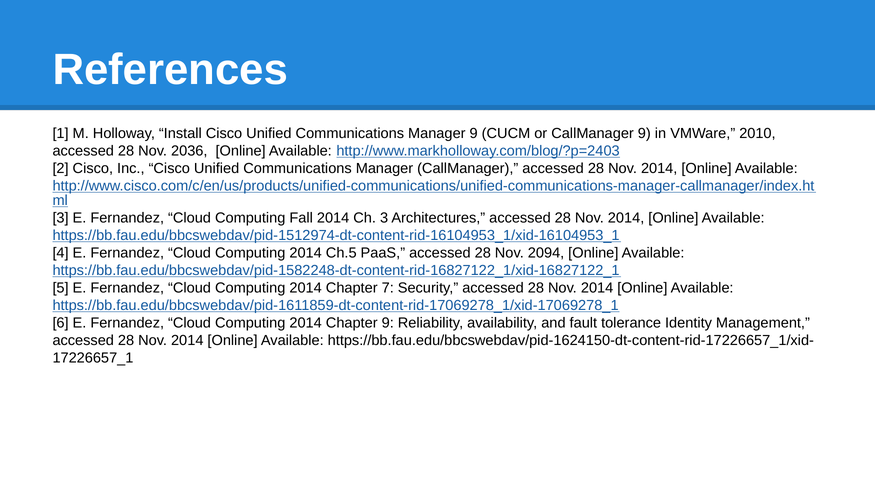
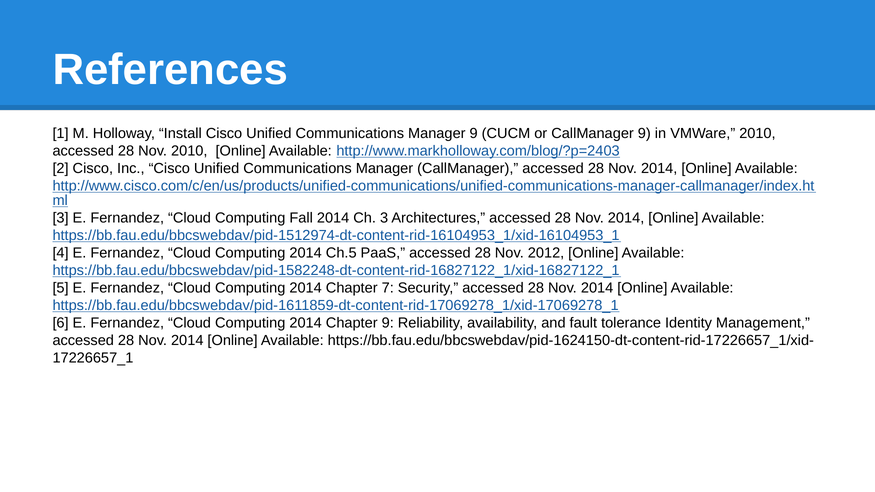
Nov 2036: 2036 -> 2010 (189, 151)
2094: 2094 -> 2012 (546, 253)
